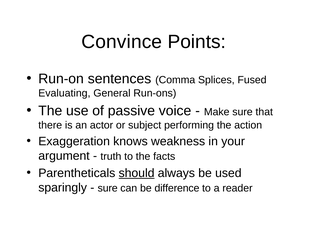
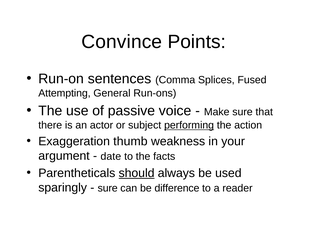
Evaluating: Evaluating -> Attempting (64, 93)
performing underline: none -> present (189, 125)
knows: knows -> thumb (130, 141)
truth: truth -> date (111, 156)
